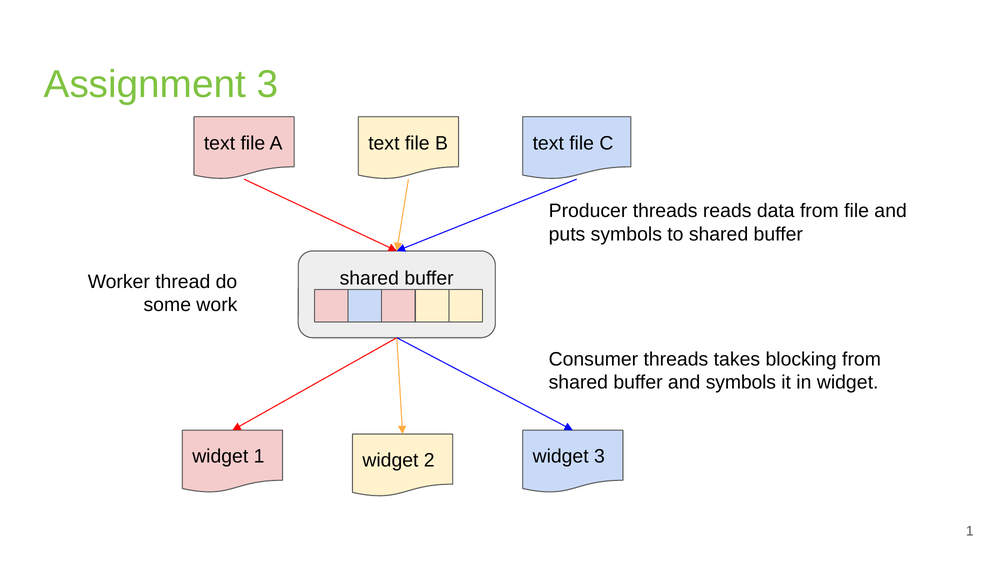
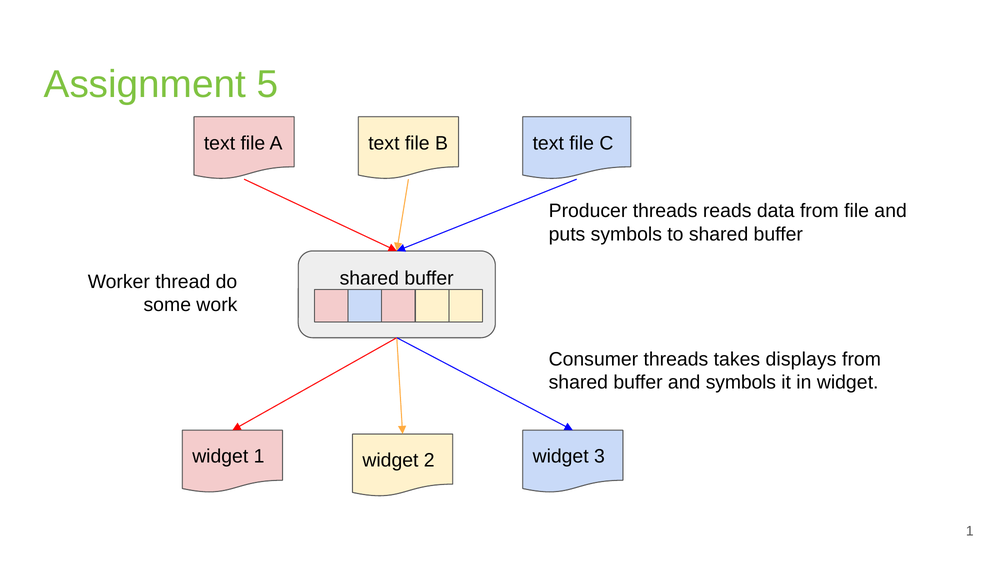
Assignment 3: 3 -> 5 (268, 84)
blocking: blocking -> displays (801, 359)
